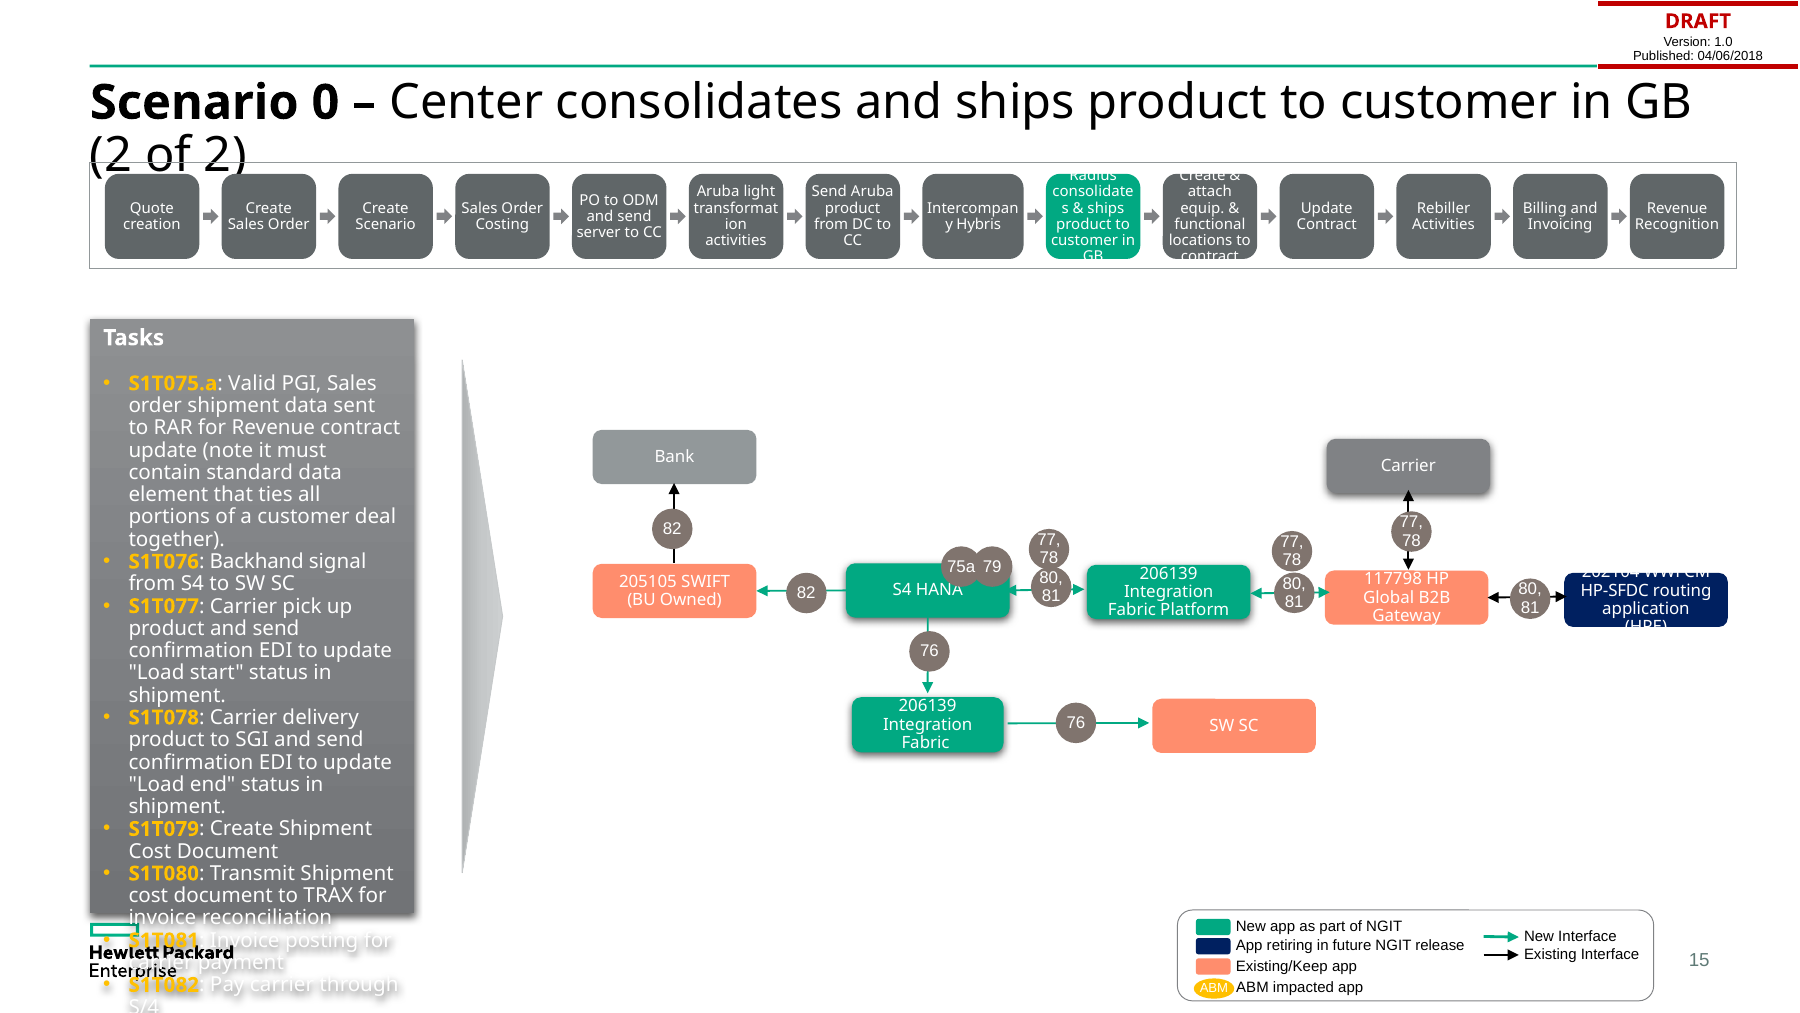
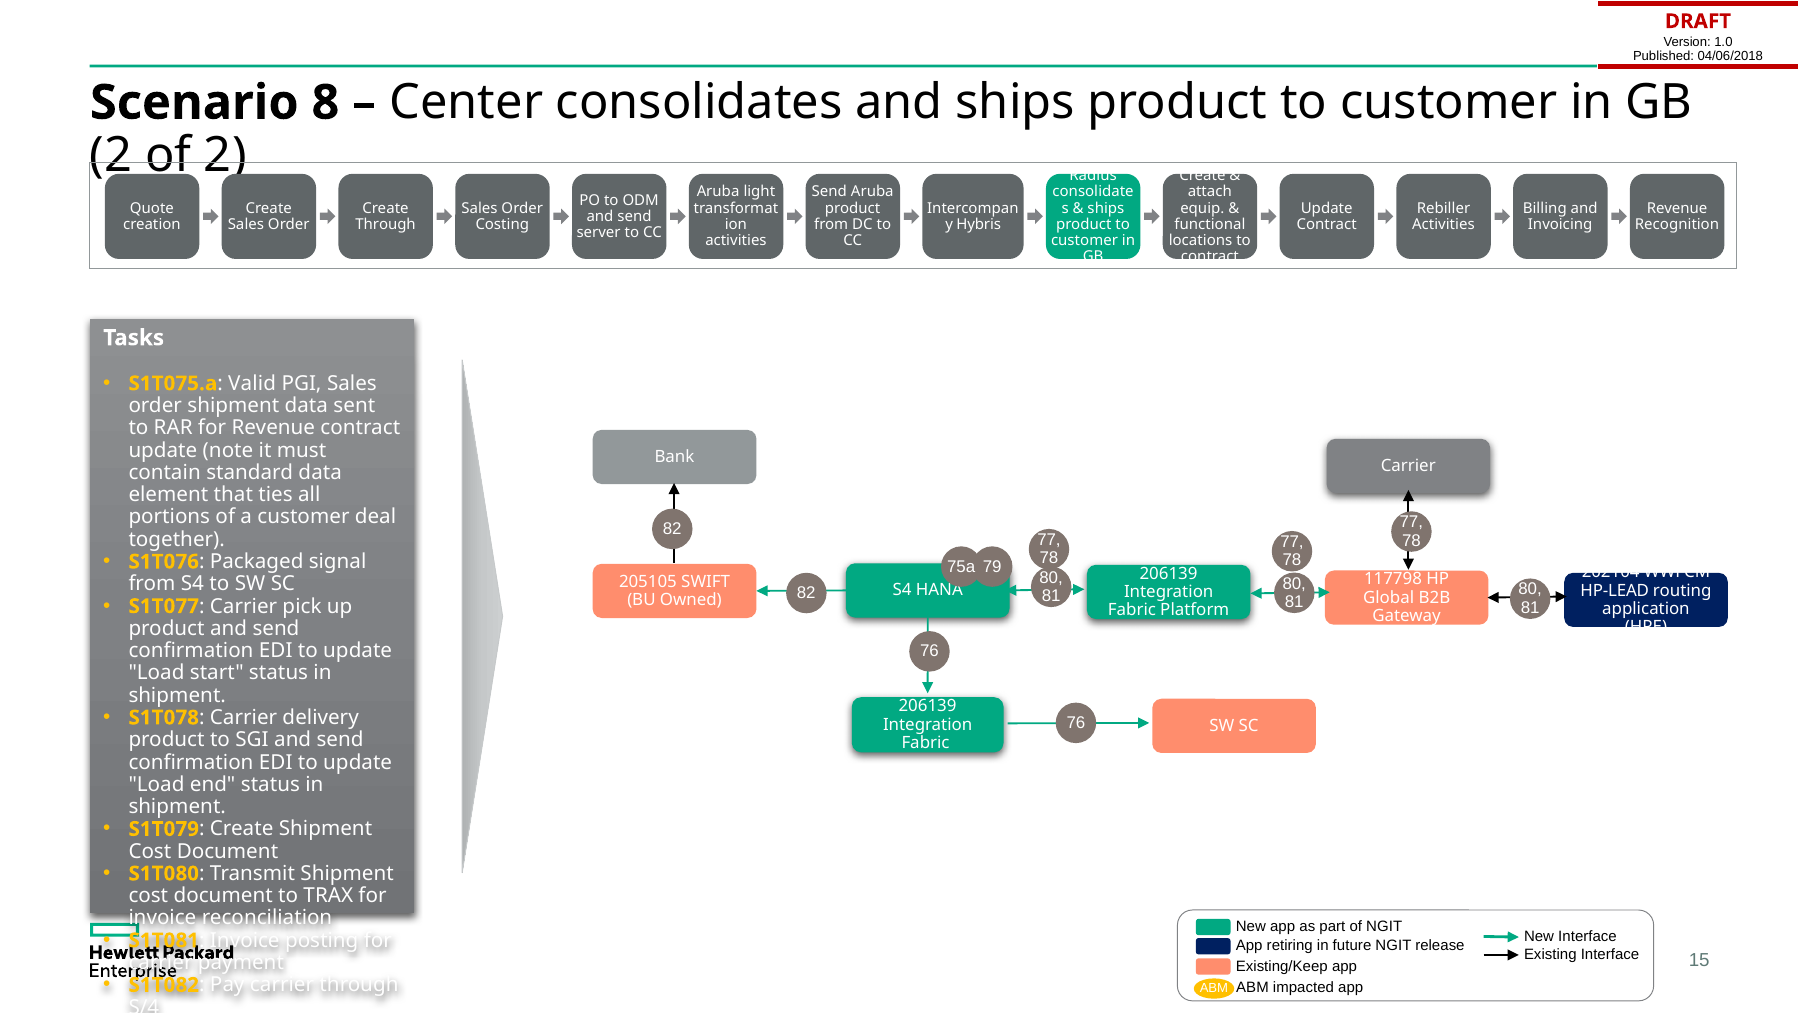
0: 0 -> 8 (325, 103)
Scenario: Scenario -> Through (386, 224)
Backhand: Backhand -> Packaged (257, 561)
HP-SFDC: HP-SFDC -> HP-LEAD (1615, 590)
